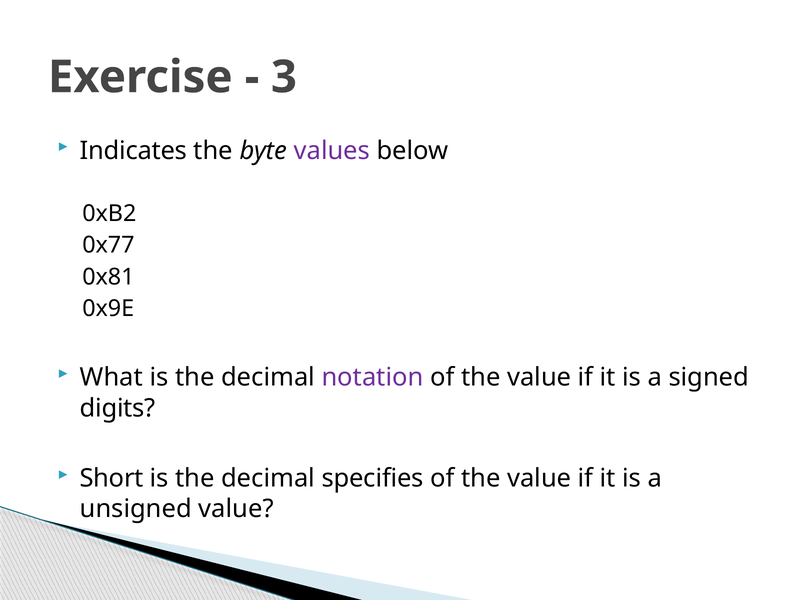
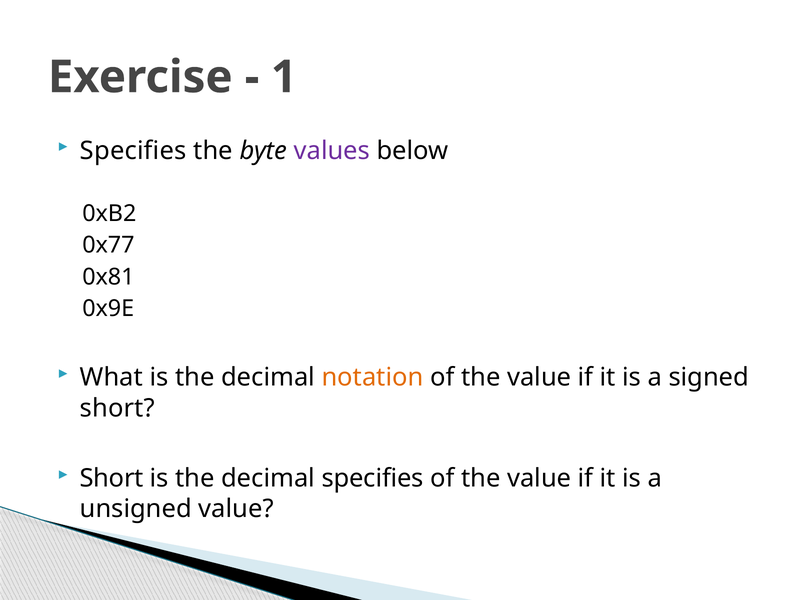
3: 3 -> 1 (284, 77)
Indicates: Indicates -> Specifies (133, 151)
notation colour: purple -> orange (373, 377)
digits: digits -> short (117, 408)
